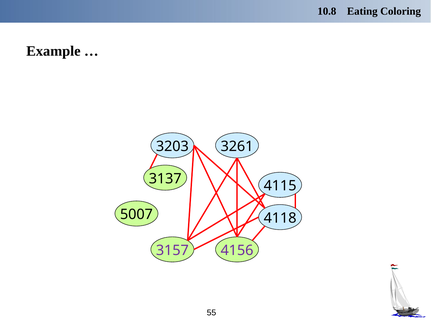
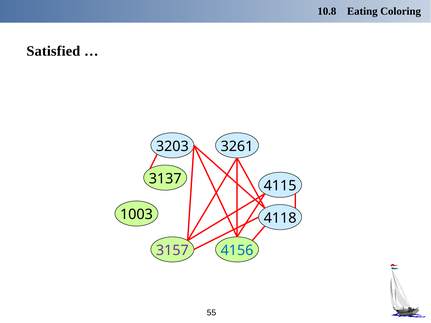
Example: Example -> Satisfied (53, 51)
5007: 5007 -> 1003 (136, 215)
4156 colour: purple -> blue (237, 251)
